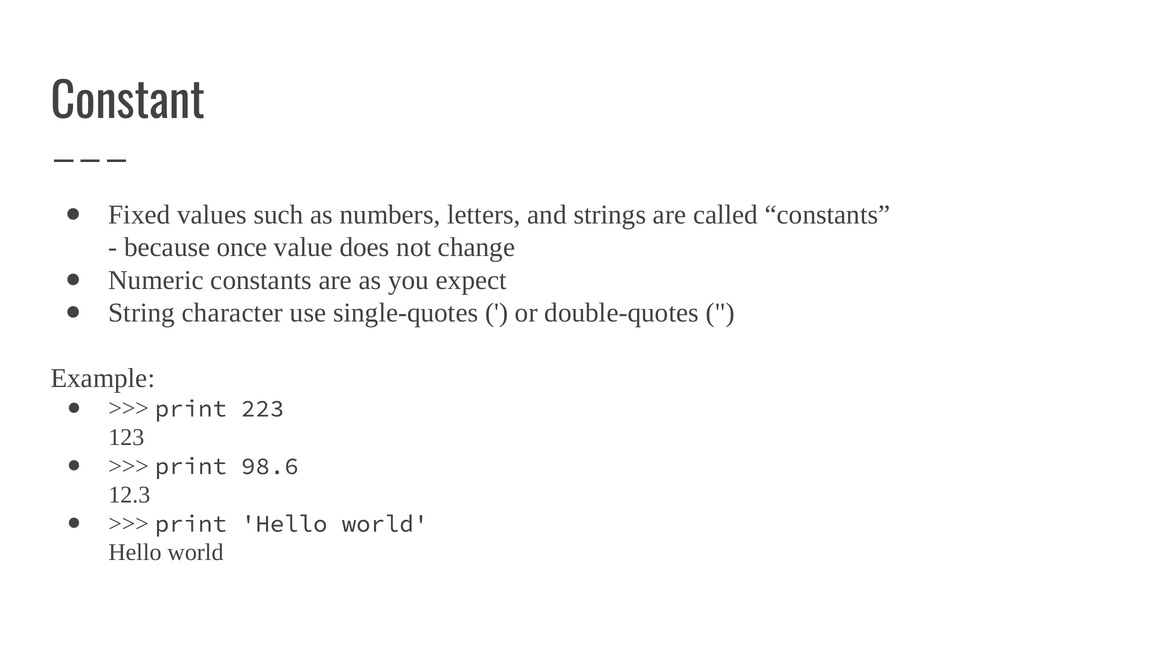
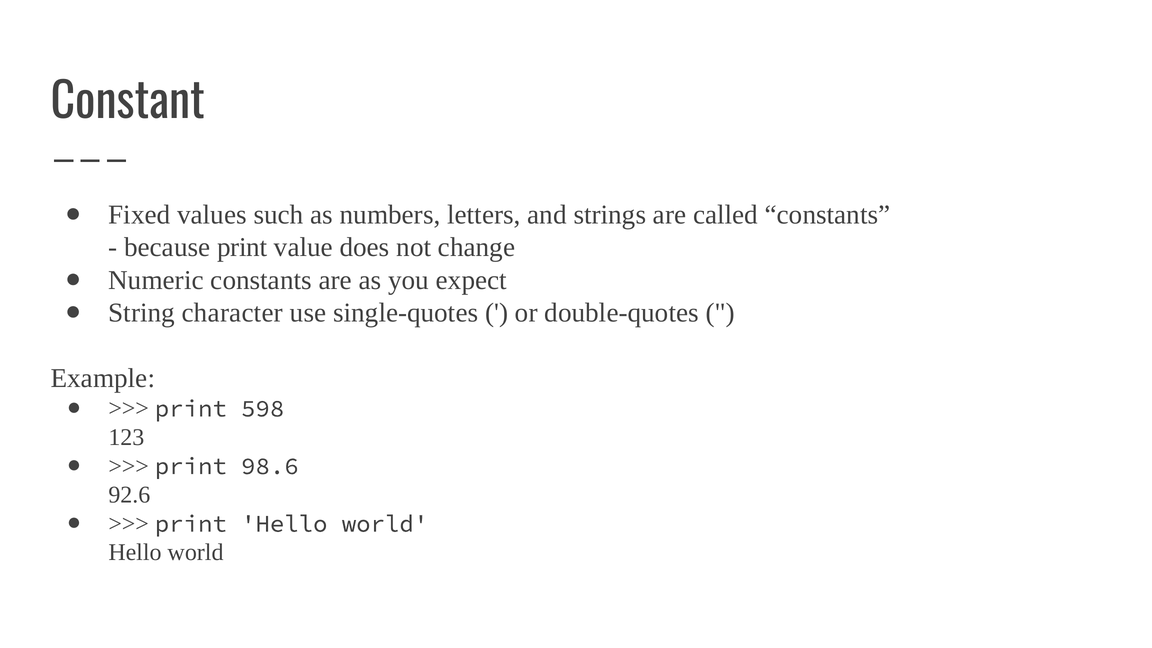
because once: once -> print (242, 247)
223: 223 -> 598 (263, 409)
12.3: 12.3 -> 92.6 (129, 495)
